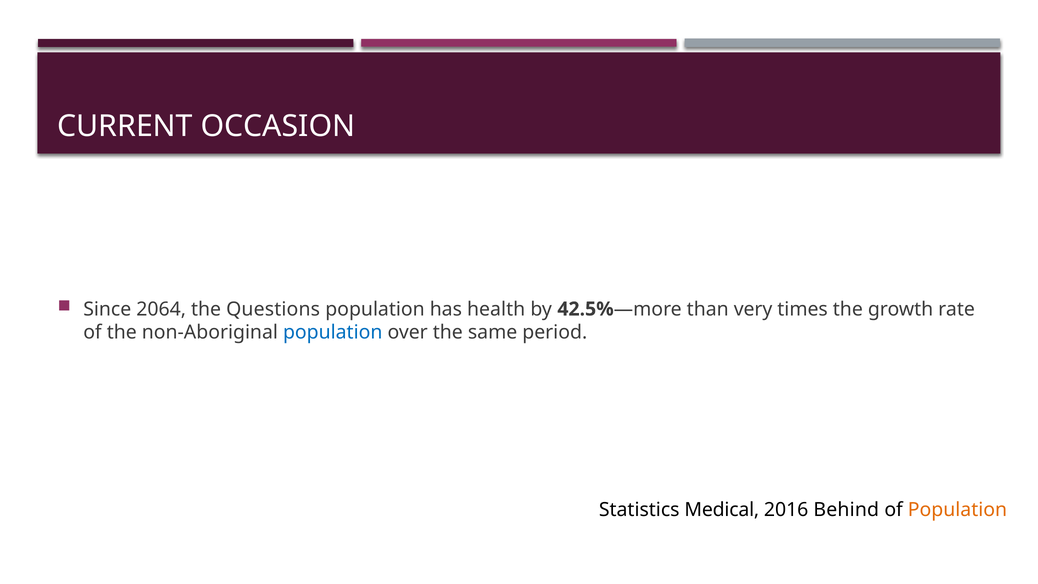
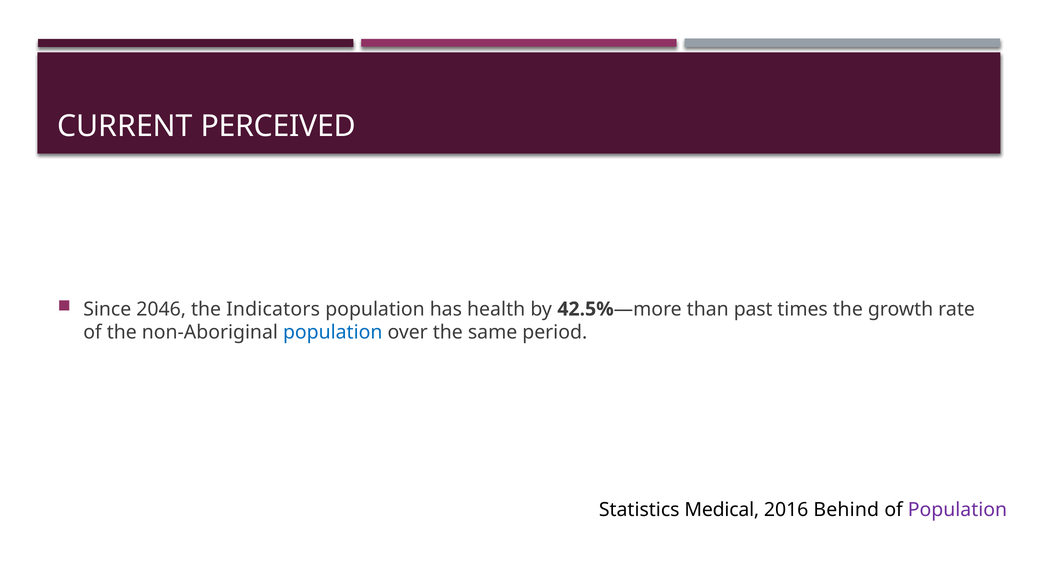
OCCASION: OCCASION -> PERCEIVED (278, 126)
2064: 2064 -> 2046 (161, 309)
Questions: Questions -> Indicators (273, 309)
very: very -> past (753, 309)
Population colour: orange -> purple (957, 509)
